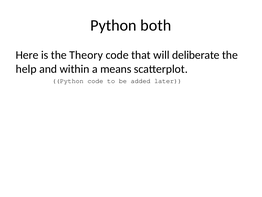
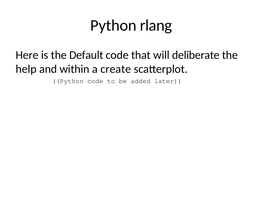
both: both -> rlang (156, 25)
Theory: Theory -> Default (86, 55)
means: means -> create (116, 69)
